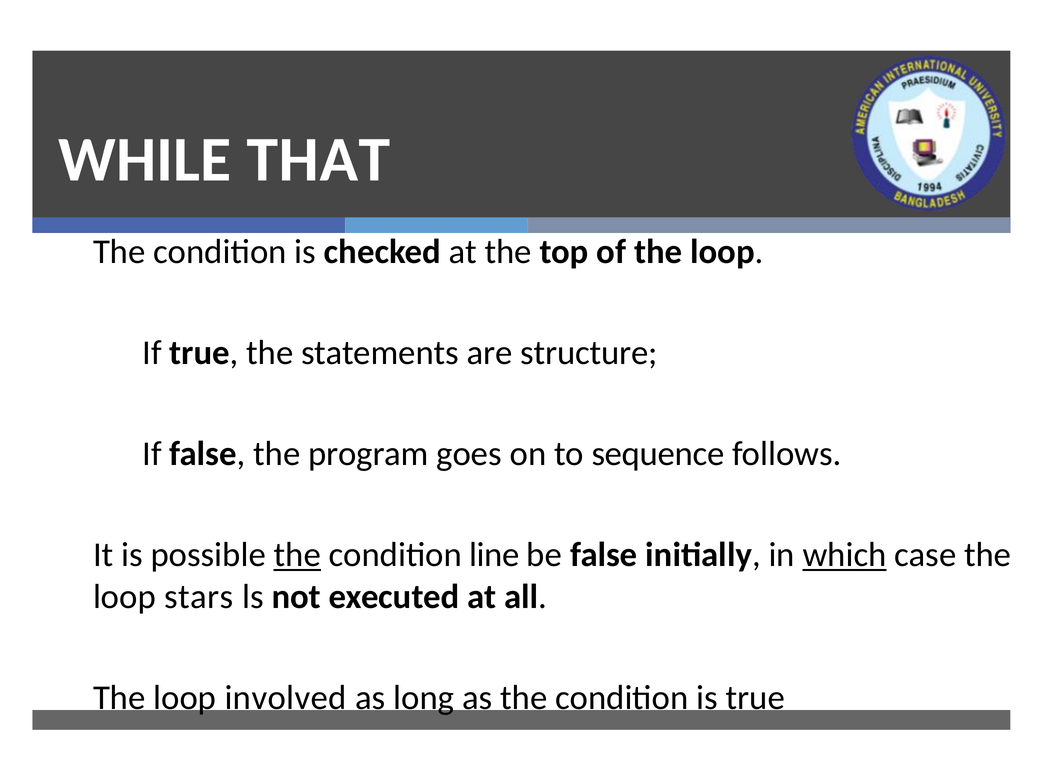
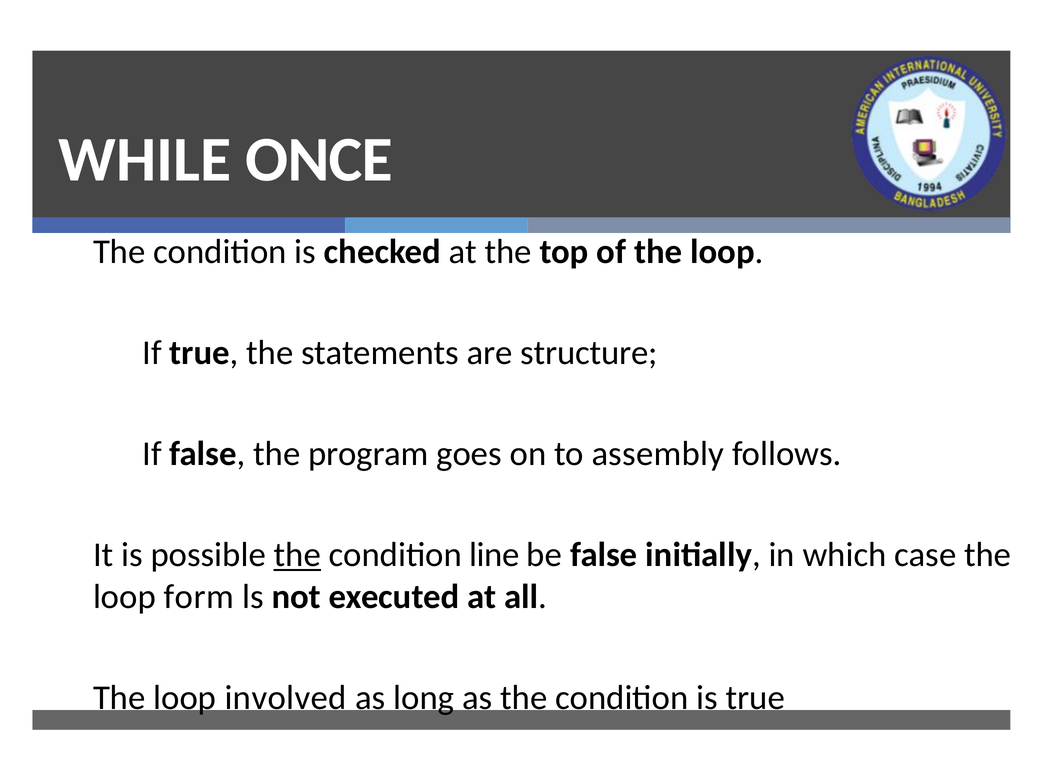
THAT: THAT -> ONCE (319, 160)
sequence: sequence -> assembly (658, 454)
which underline: present -> none (845, 555)
stars: stars -> form (199, 597)
